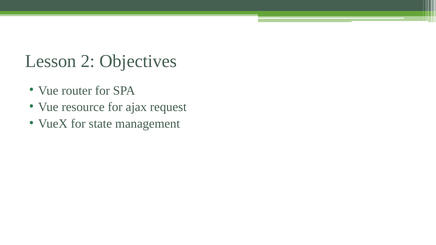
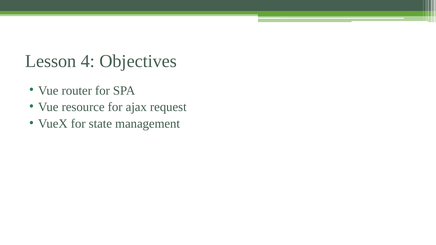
2: 2 -> 4 (88, 61)
